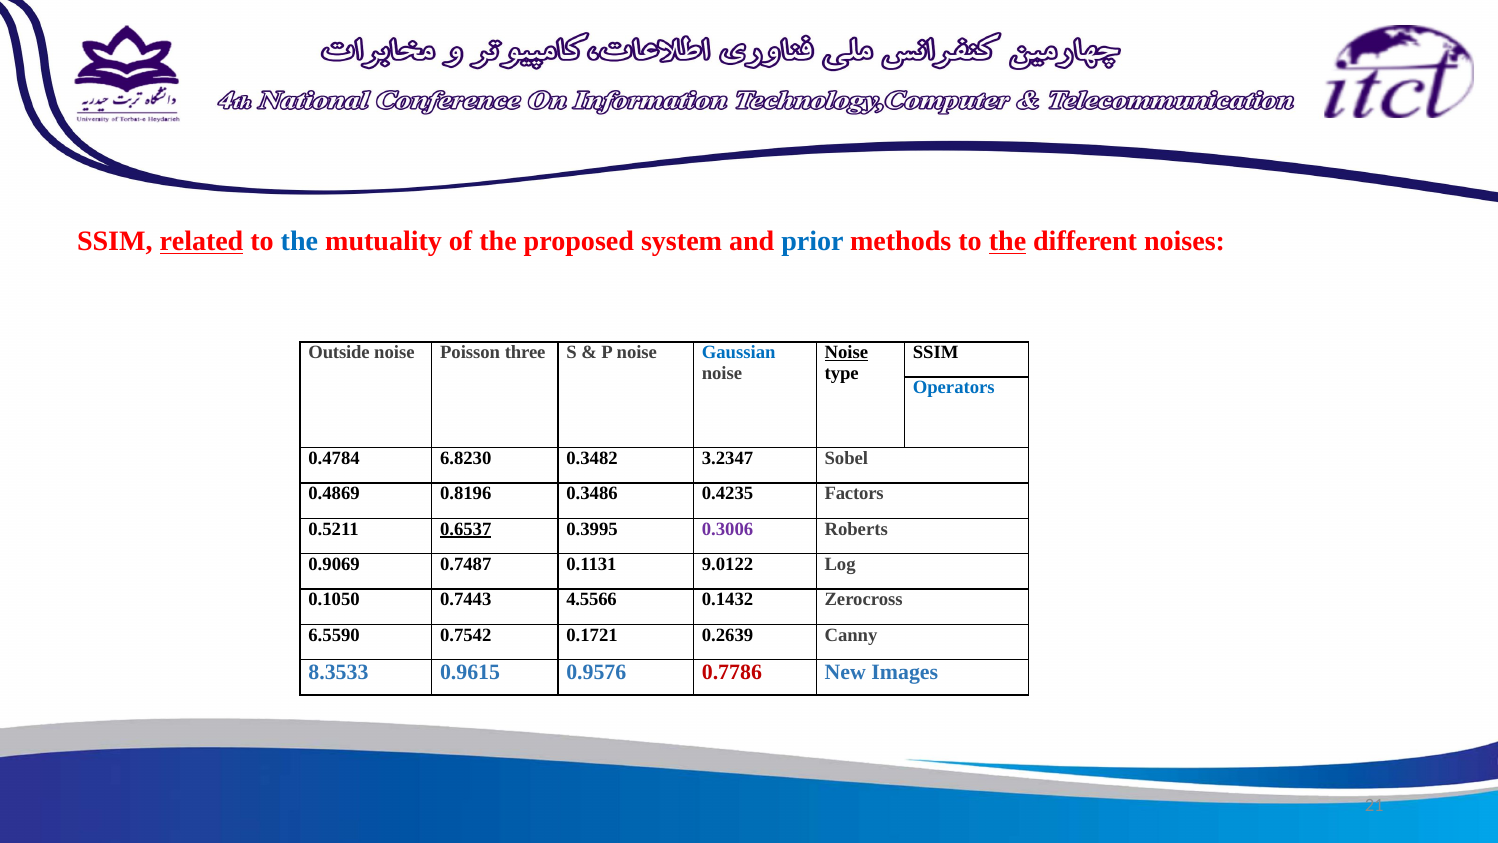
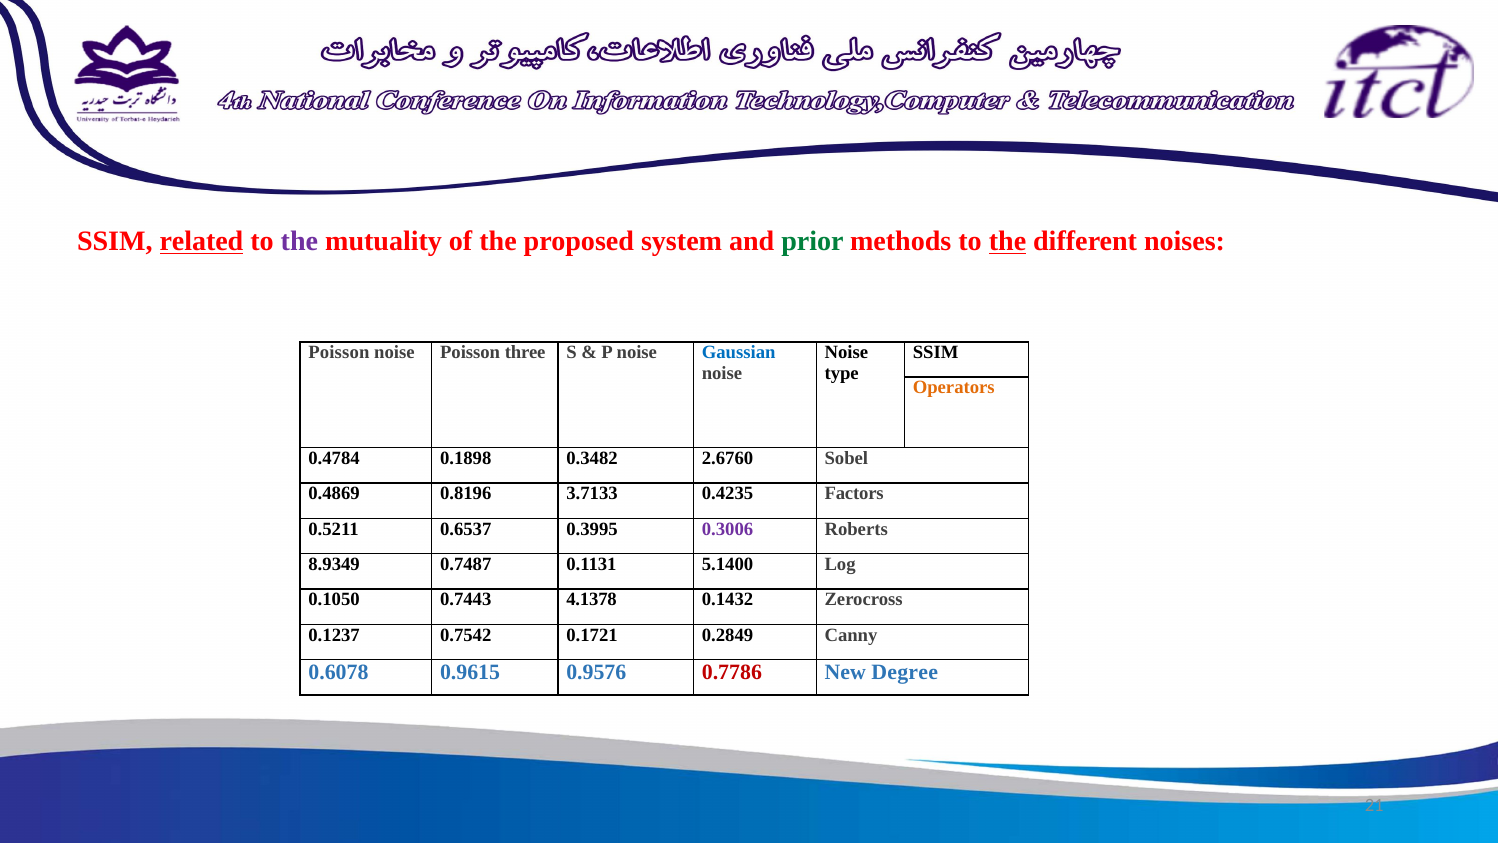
the colour: blue -> purple (299, 241)
prior colour: blue -> green (812, 241)
Outside: Outside -> Poisson (339, 352)
Noise underline: present -> none (846, 352)
Operators colour: blue -> orange (954, 387)
6.8230: 6.8230 -> 0.1898 (466, 458)
3.2347: 3.2347 -> 2.6760 (728, 458)
0.3486: 0.3486 -> 3.7133 (592, 493)
0.6537 underline: present -> none (466, 529)
0.9069: 0.9069 -> 8.9349 (334, 564)
9.0122: 9.0122 -> 5.1400 (728, 564)
4.5566: 4.5566 -> 4.1378 (592, 599)
6.5590: 6.5590 -> 0.1237 (334, 635)
0.2639: 0.2639 -> 0.2849 (728, 635)
8.3533: 8.3533 -> 0.6078 (338, 672)
Images: Images -> Degree (905, 672)
